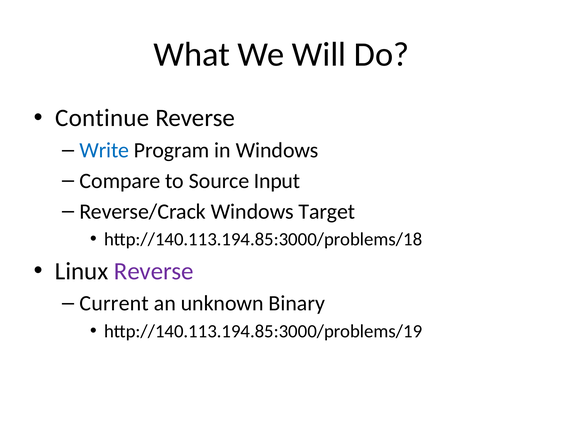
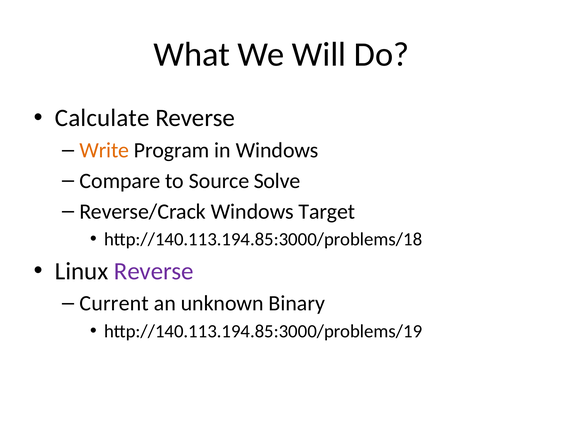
Continue: Continue -> Calculate (102, 118)
Write colour: blue -> orange (104, 150)
Input: Input -> Solve (277, 181)
